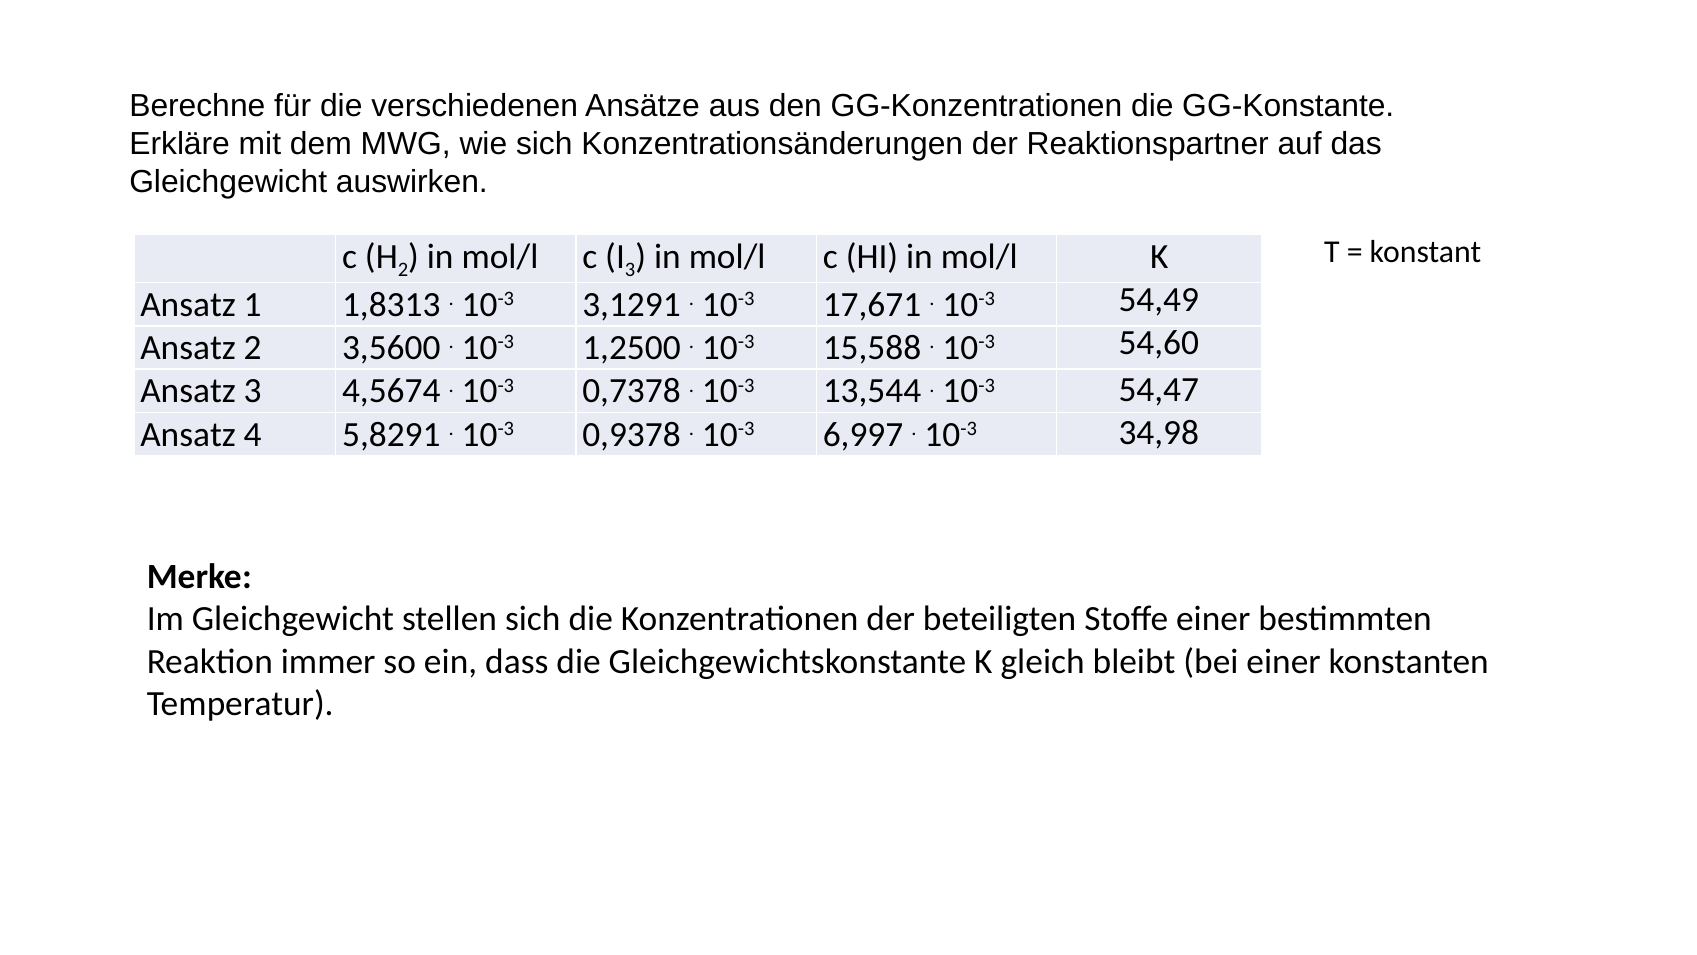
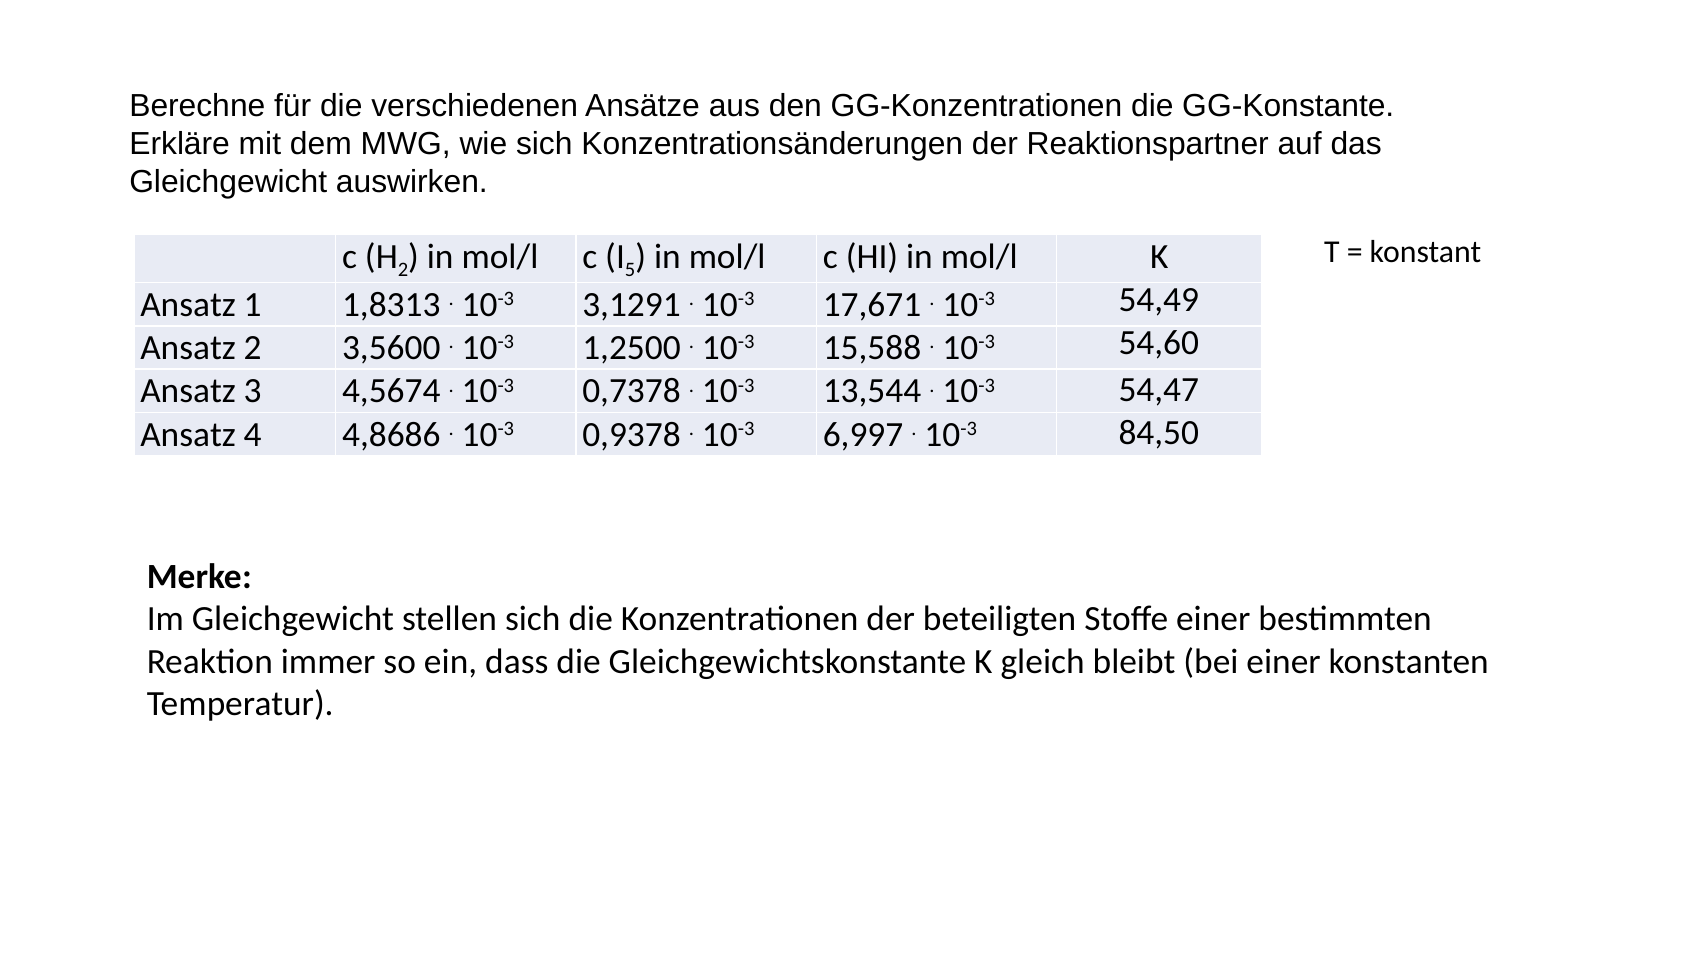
3: 3 -> 5 (630, 270)
34,98: 34,98 -> 84,50 (1159, 432)
5,8291: 5,8291 -> 4,8686 (391, 434)
